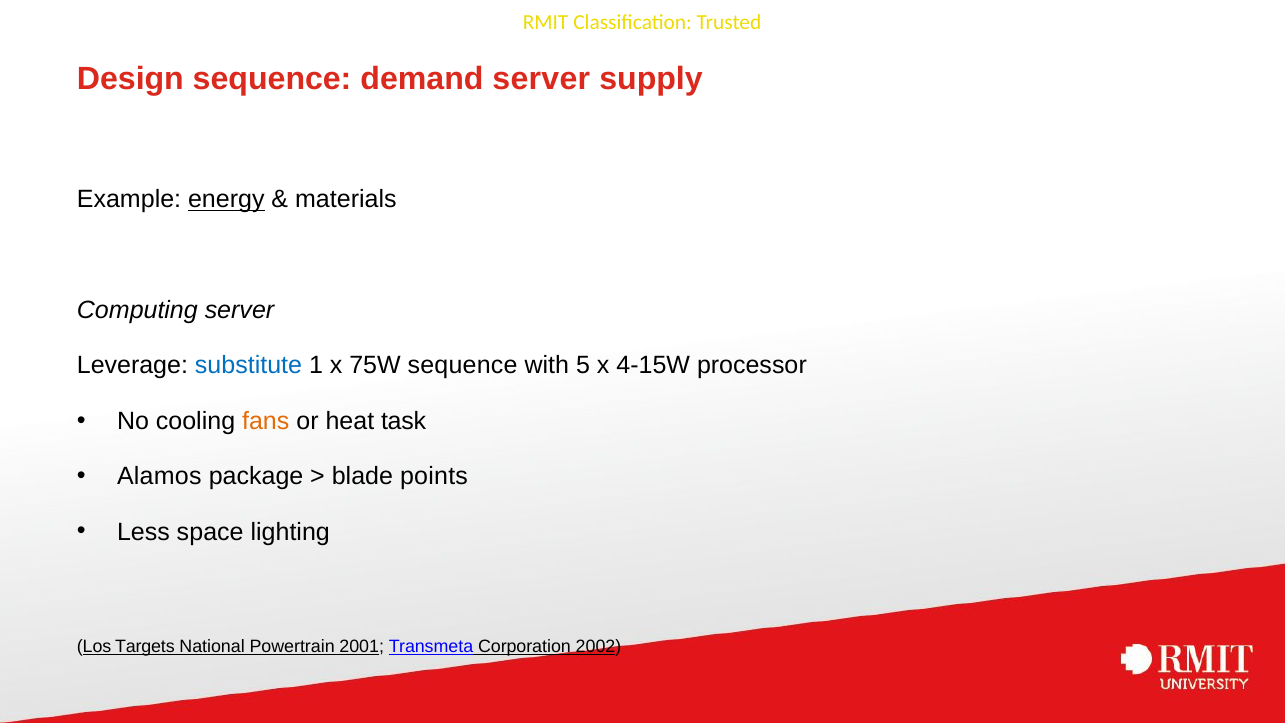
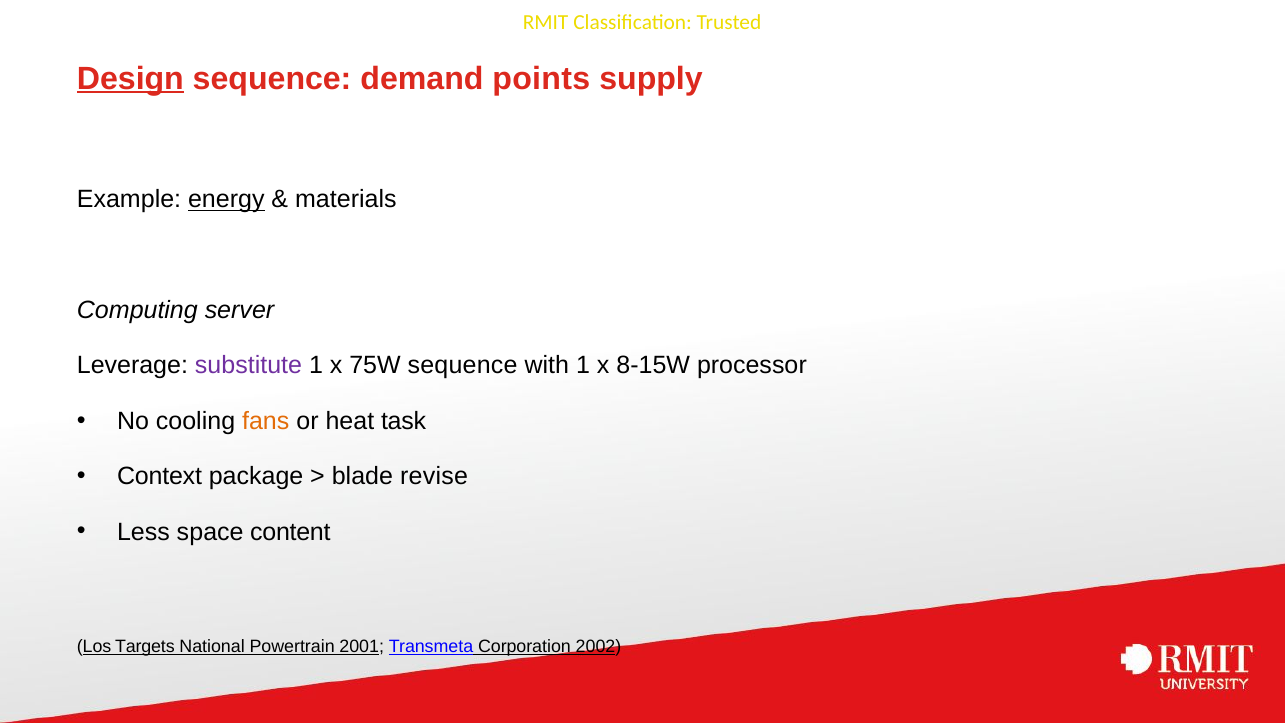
Design underline: none -> present (130, 78)
demand server: server -> points (541, 78)
substitute colour: blue -> purple (249, 366)
with 5: 5 -> 1 (583, 366)
4-15W: 4-15W -> 8-15W (653, 366)
Alamos: Alamos -> Context (160, 476)
points: points -> revise (434, 476)
lighting: lighting -> content (290, 532)
